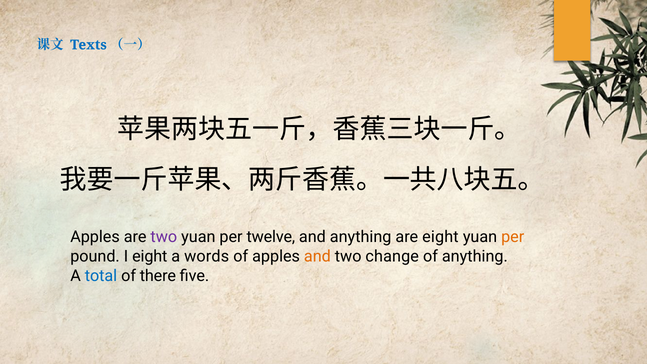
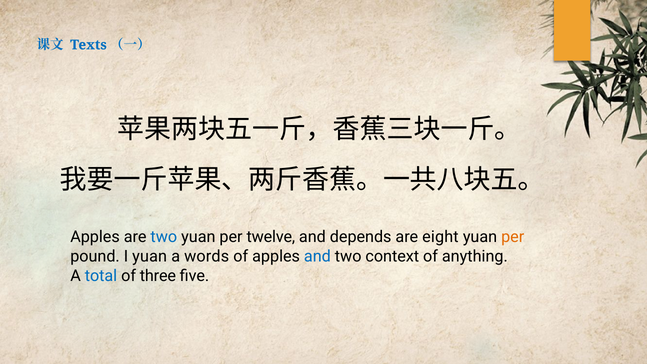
two colour: purple -> blue (164, 237)
and anything: anything -> depends (361, 237)
I eight: eight -> yuan (150, 257)
and colour: orange -> blue (317, 257)
change: change -> context (392, 257)
there: there -> three (158, 276)
